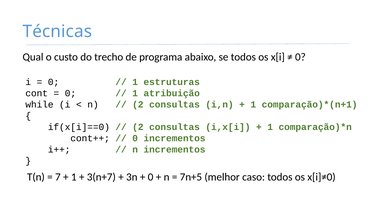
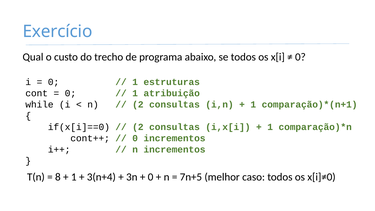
Técnicas: Técnicas -> Exercício (57, 32)
7: 7 -> 8 (58, 177)
3(n+7: 3(n+7 -> 3(n+4 (101, 177)
